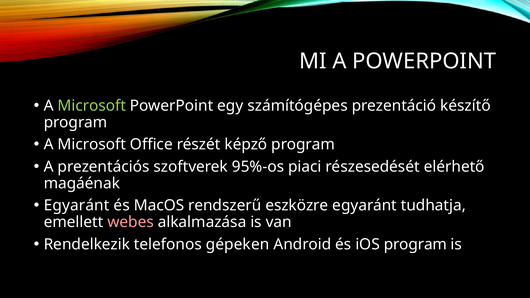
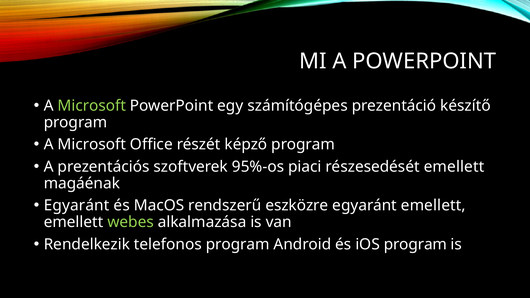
részesedését elérhető: elérhető -> emellett (454, 167)
egyaránt tudhatja: tudhatja -> emellett (433, 206)
webes colour: pink -> light green (131, 222)
telefonos gépeken: gépeken -> program (238, 244)
